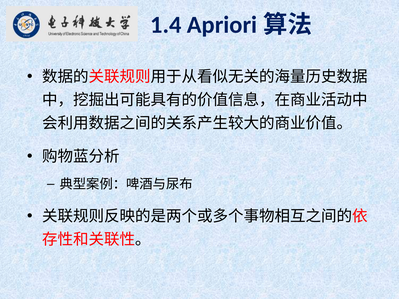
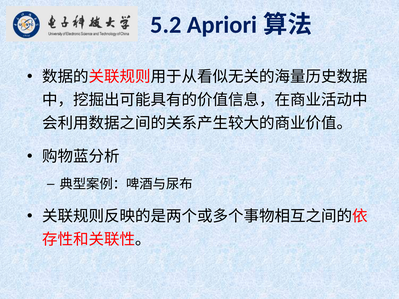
1.4: 1.4 -> 5.2 (166, 25)
